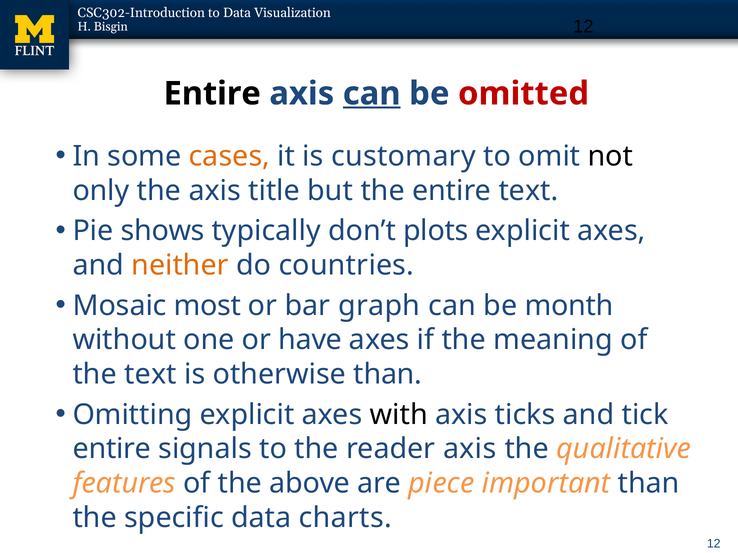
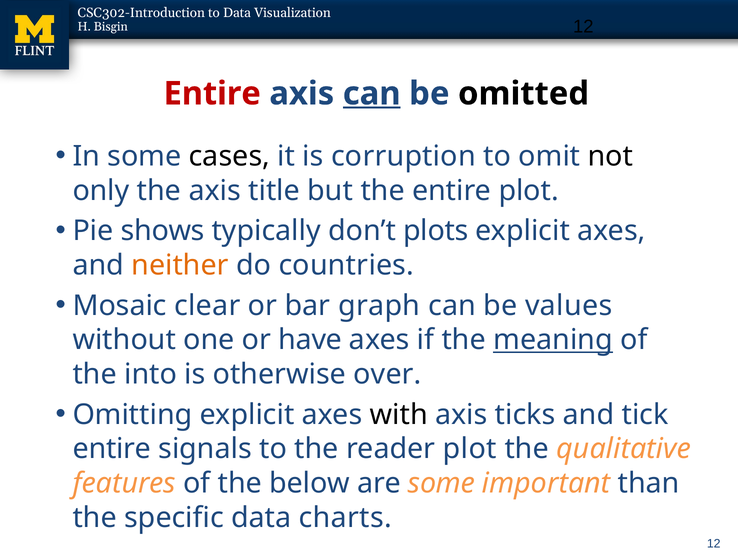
Entire colour: black -> red (212, 94)
omitted colour: red -> black (524, 94)
cases colour: orange -> black (229, 156)
customary: customary -> corruption (403, 156)
entire text: text -> plot (529, 191)
most: most -> clear (207, 306)
month: month -> values (569, 306)
meaning underline: none -> present (553, 340)
the text: text -> into (151, 375)
otherwise than: than -> over (388, 375)
reader axis: axis -> plot (470, 449)
above: above -> below (310, 484)
are piece: piece -> some (442, 484)
